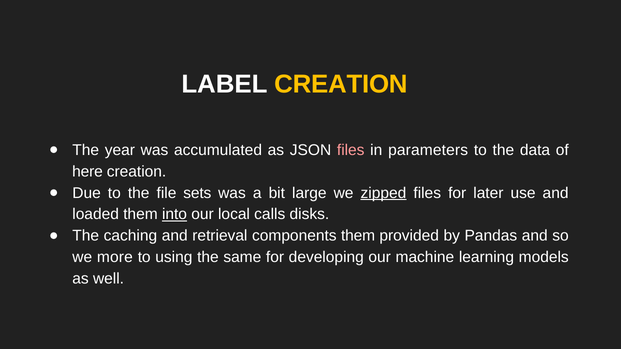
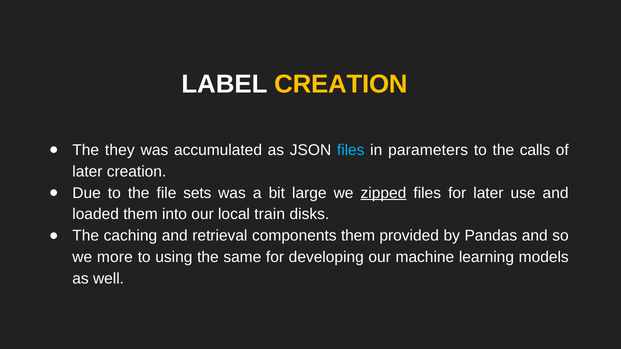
year: year -> they (120, 150)
files colour: pink -> light blue (351, 150)
data: data -> calls (535, 150)
here: here -> later (87, 172)
into underline: present -> none (175, 215)
calls: calls -> train (270, 215)
